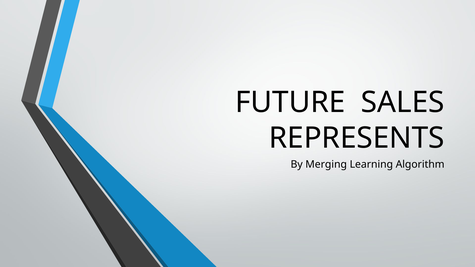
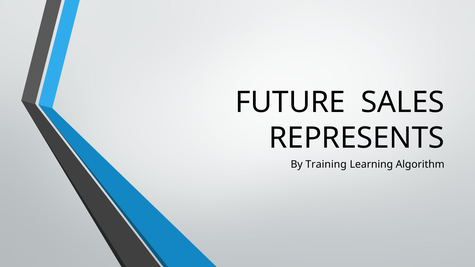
Merging: Merging -> Training (326, 164)
